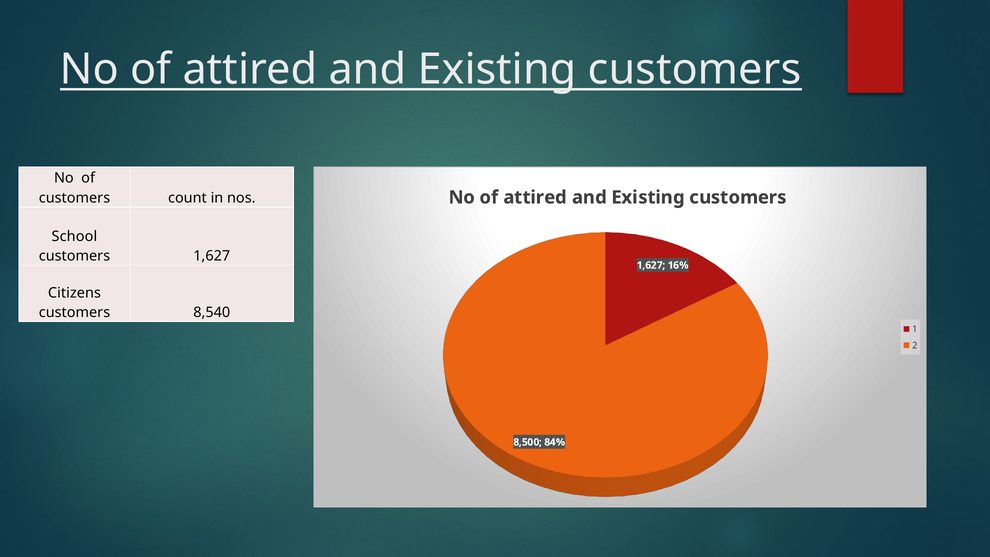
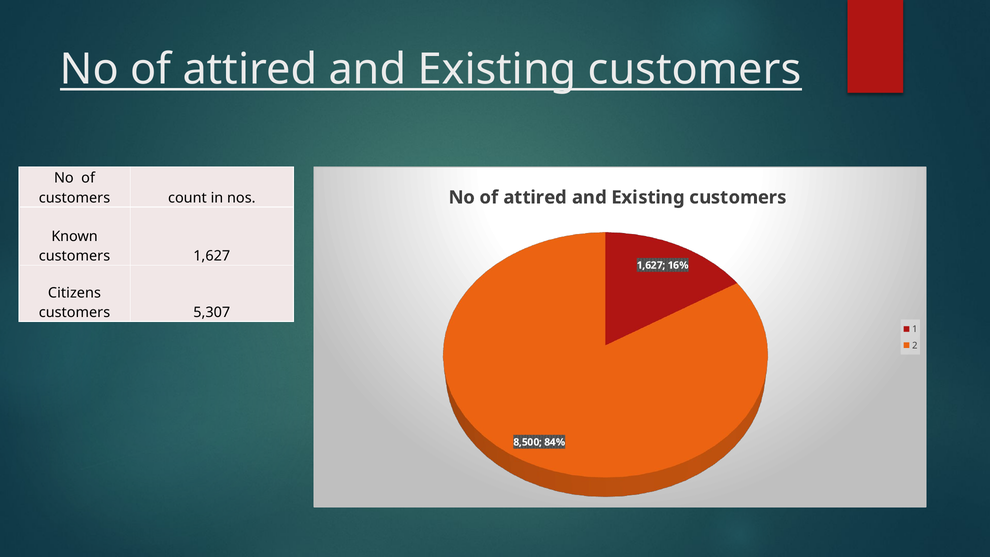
School: School -> Known (75, 236)
8,540: 8,540 -> 5,307 (212, 312)
